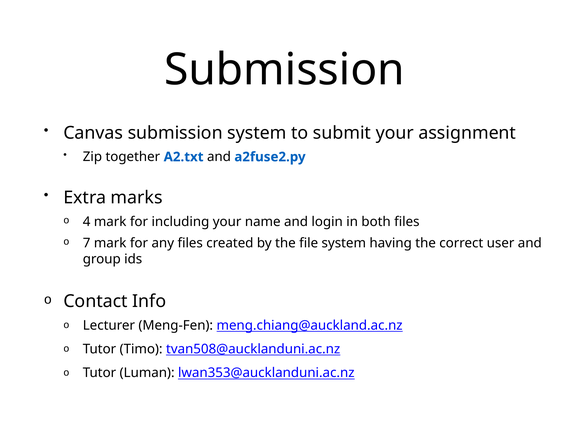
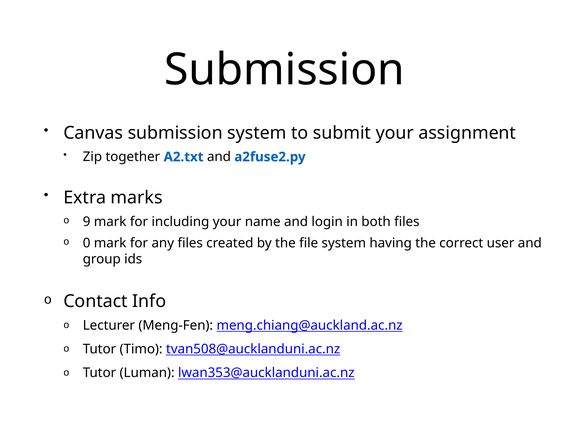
4: 4 -> 9 (87, 222)
7: 7 -> 0 (87, 243)
